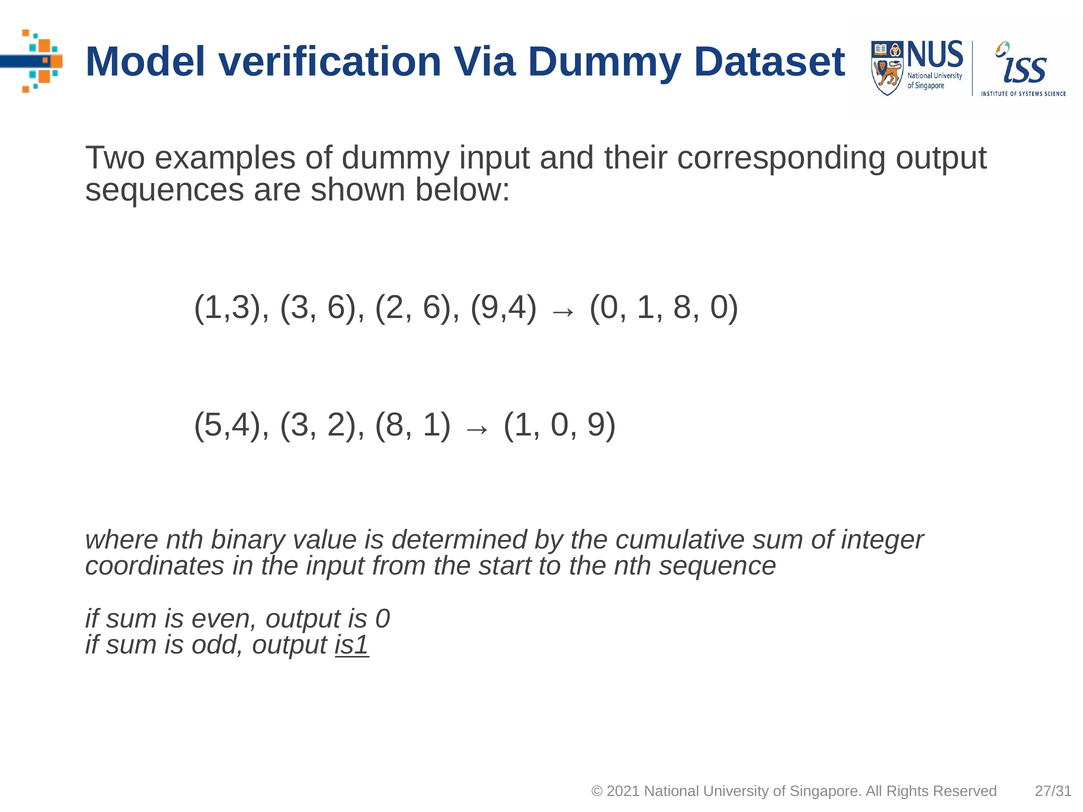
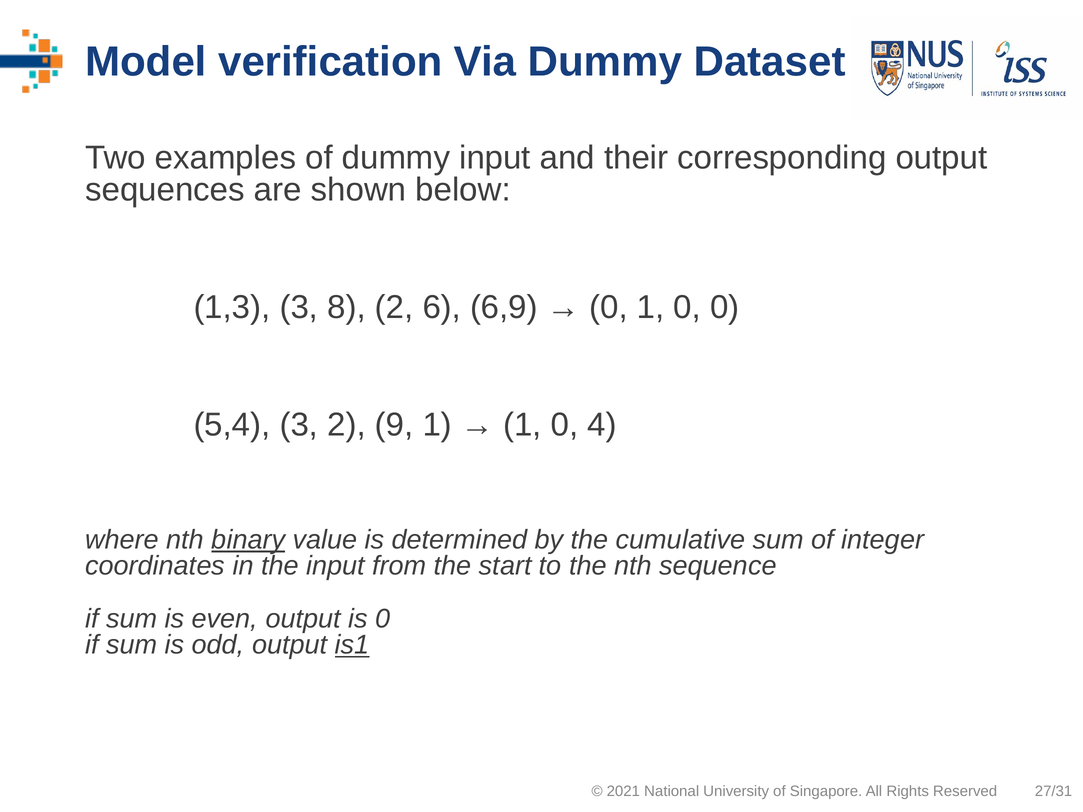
3 6: 6 -> 8 (346, 307)
9,4: 9,4 -> 6,9 (504, 307)
0 1 8: 8 -> 0 (687, 307)
2 8: 8 -> 9 (394, 425)
9: 9 -> 4 (602, 425)
binary underline: none -> present (248, 540)
